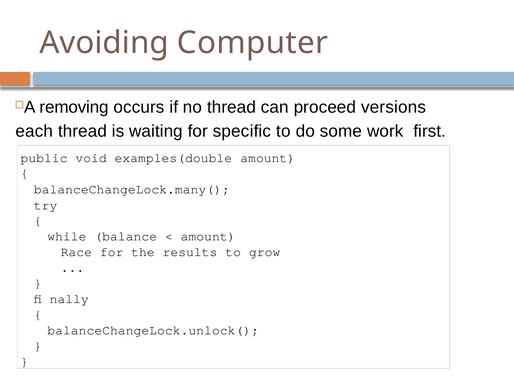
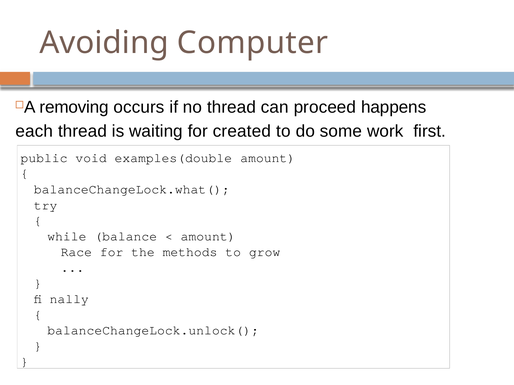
versions: versions -> happens (394, 107)
specific: specific -> created (242, 131)
balanceChangeLock.many(: balanceChangeLock.many( -> balanceChangeLock.what( (132, 190)
results: results -> methods (190, 252)
